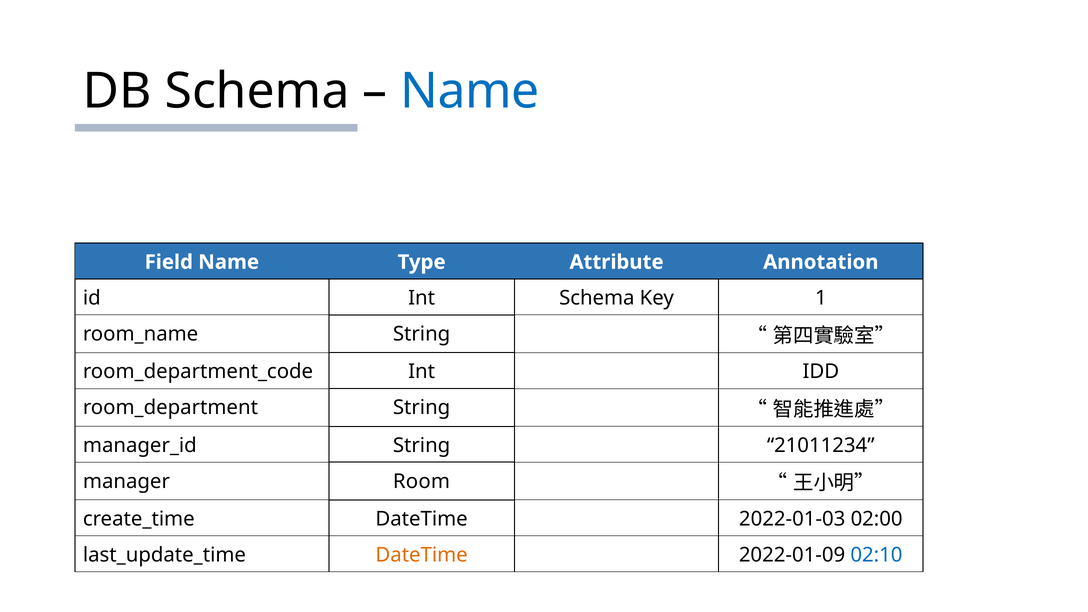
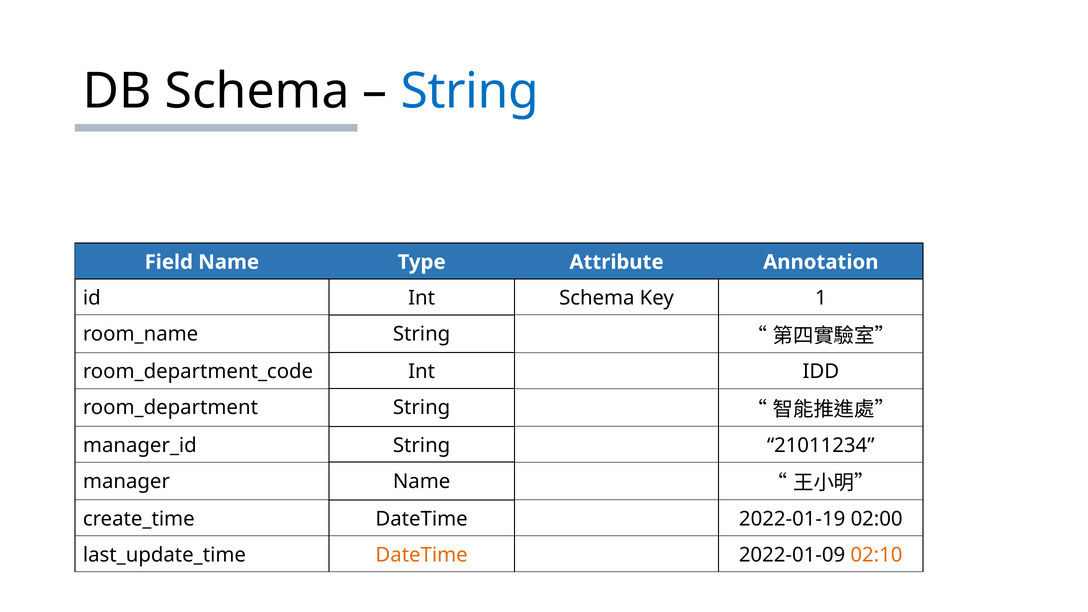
Name: Name -> String (470, 91)
manager Room: Room -> Name (422, 481)
2022-01-03: 2022-01-03 -> 2022-01-19 (792, 519)
02:10 colour: blue -> orange (876, 555)
